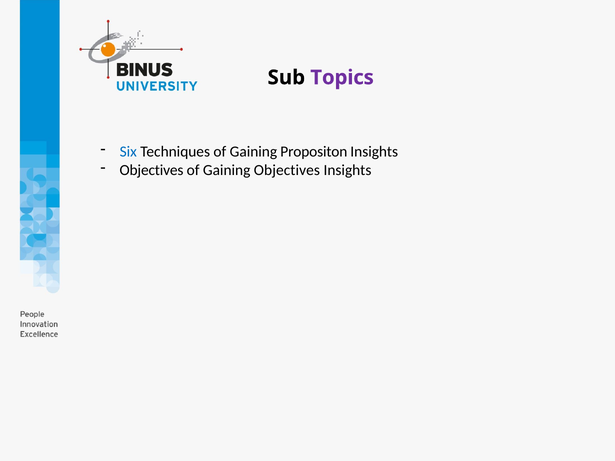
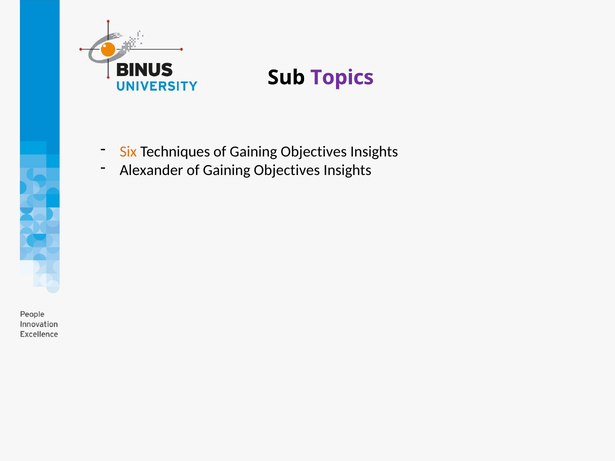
Six colour: blue -> orange (128, 152)
Techniques of Gaining Propositon: Propositon -> Objectives (314, 152)
Objectives: Objectives -> Alexander (151, 170)
